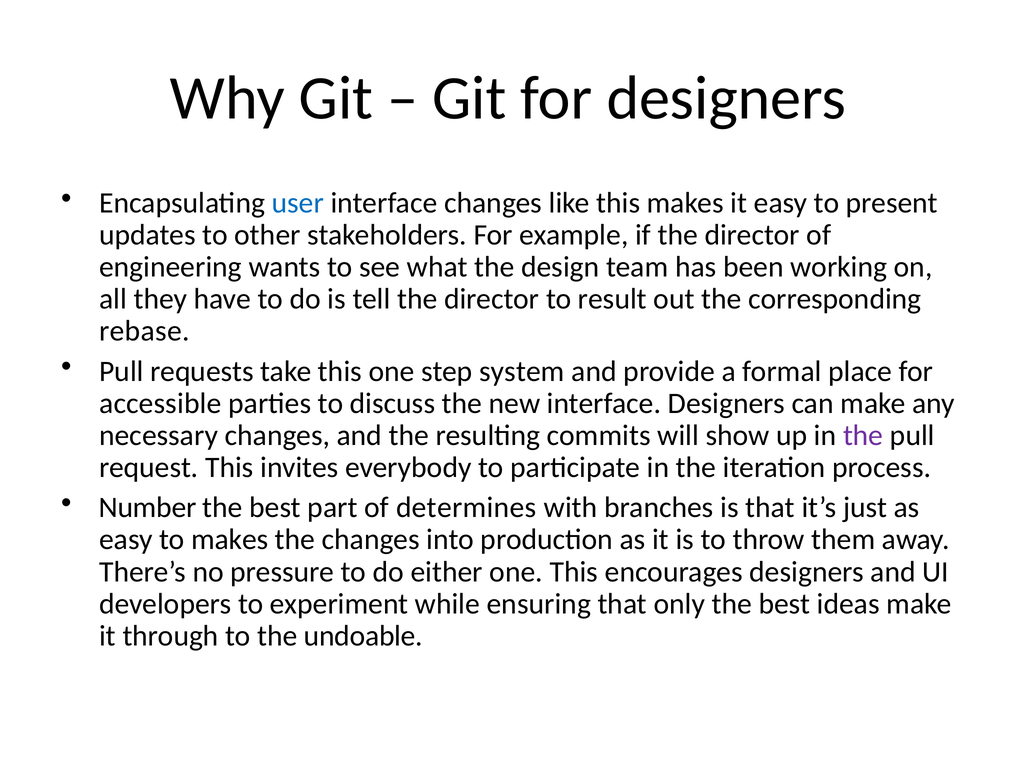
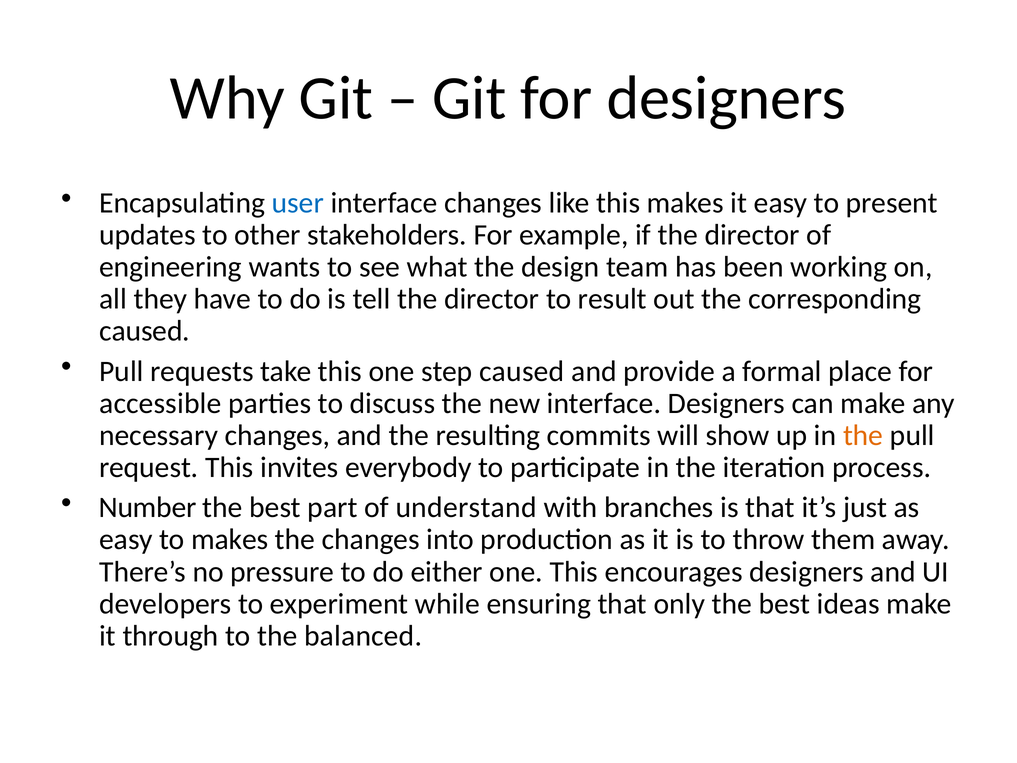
rebase: rebase -> caused (145, 331)
step system: system -> caused (522, 371)
the colour: purple -> orange (863, 435)
determines: determines -> understand (466, 507)
undoable: undoable -> balanced (363, 636)
